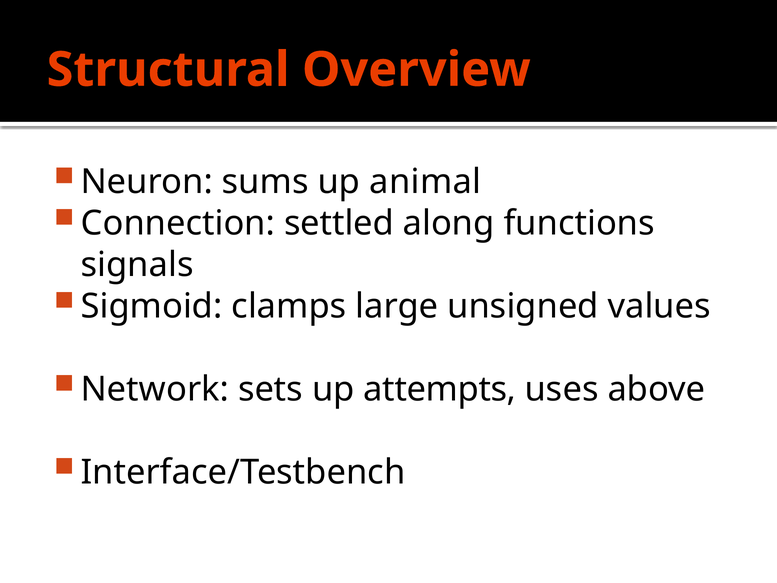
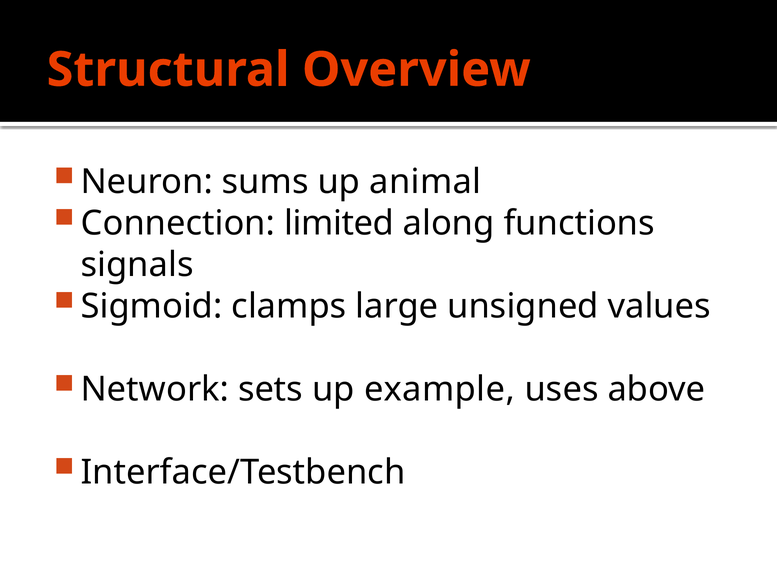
settled: settled -> limited (339, 223)
attempts: attempts -> example (439, 389)
